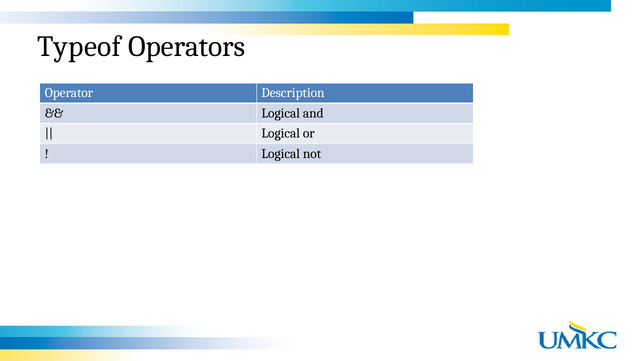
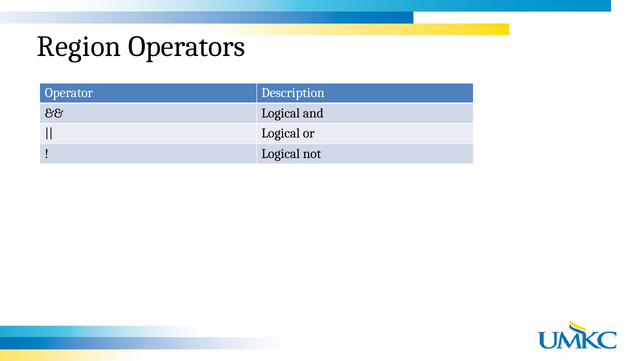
Typeof: Typeof -> Region (79, 47)
